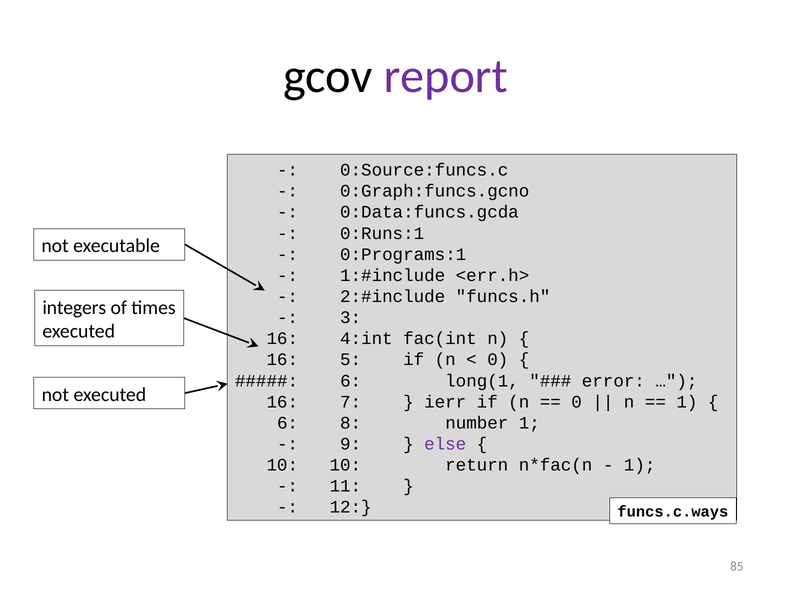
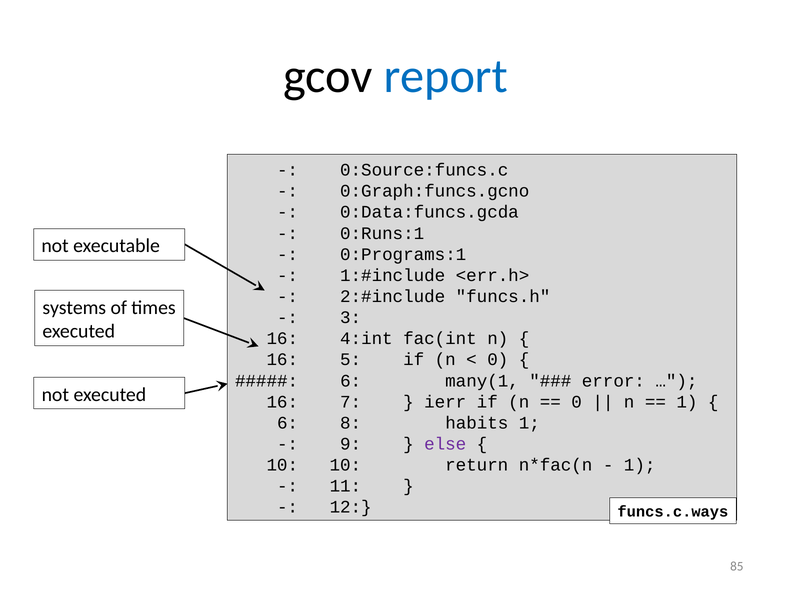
report colour: purple -> blue (446, 77)
integers: integers -> systems (74, 308)
long(1: long(1 -> many(1 (482, 381)
number: number -> habits (477, 423)
